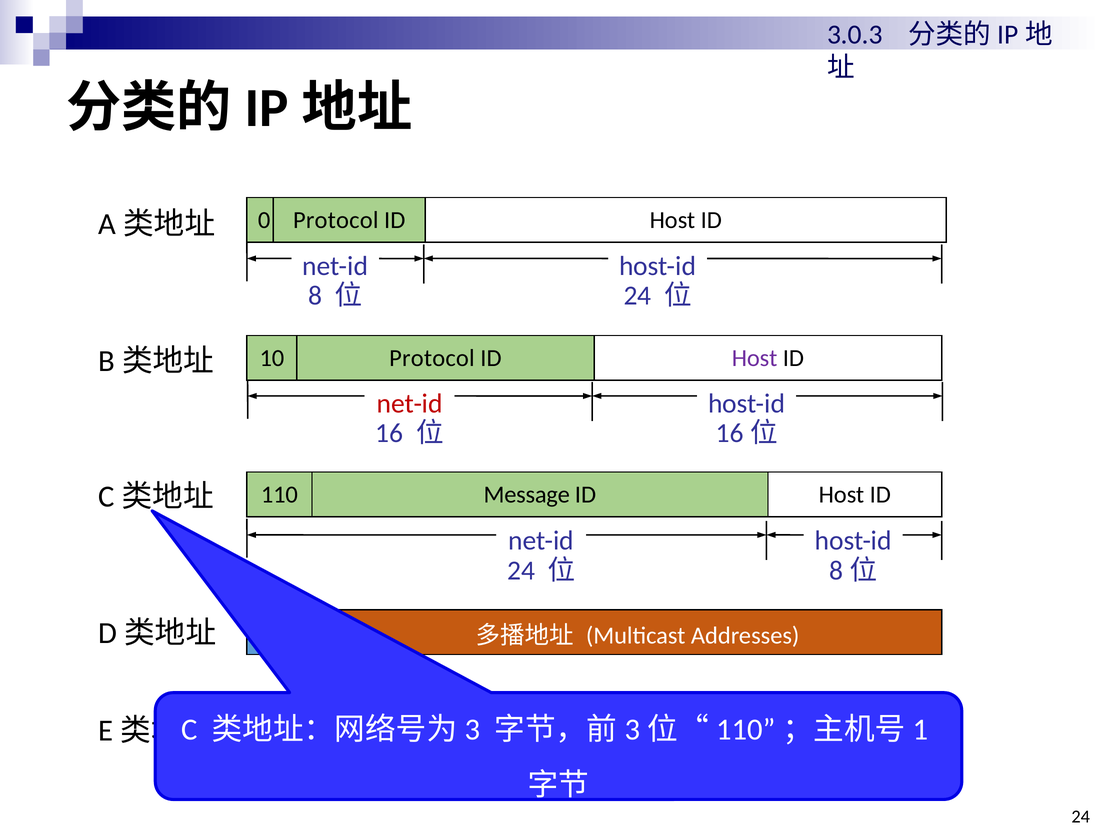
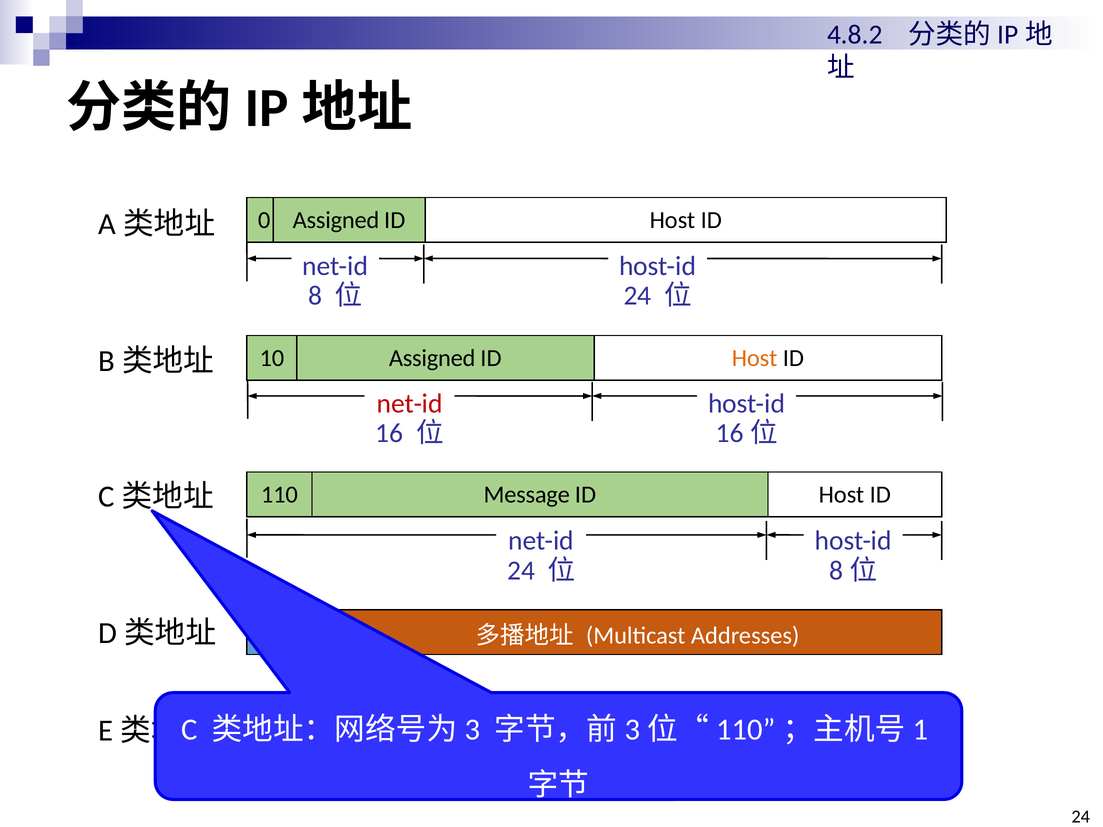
3.0.3: 3.0.3 -> 4.8.2 (855, 34)
0 Protocol: Protocol -> Assigned (336, 220)
10 Protocol: Protocol -> Assigned (432, 358)
Host colour: purple -> orange (755, 358)
